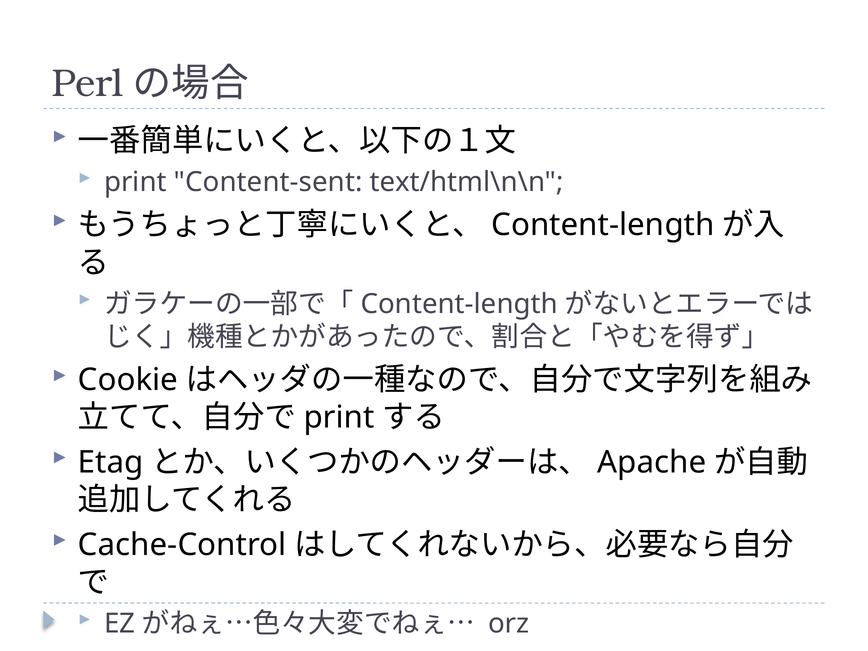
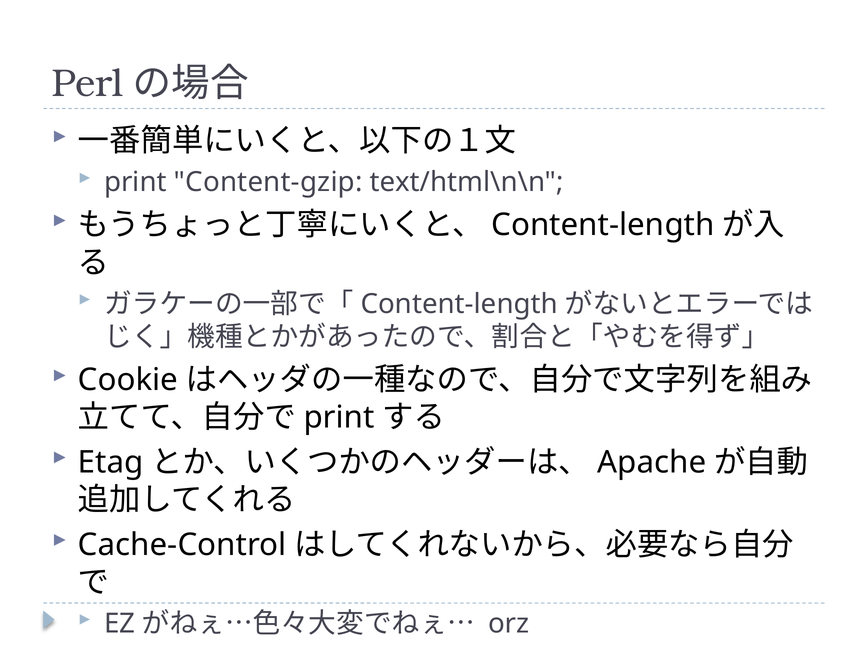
Content-sent: Content-sent -> Content-gzip (268, 182)
